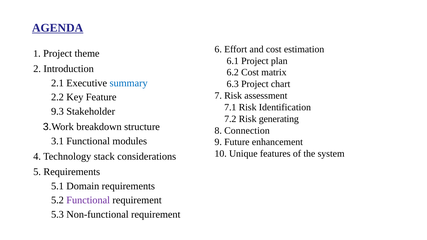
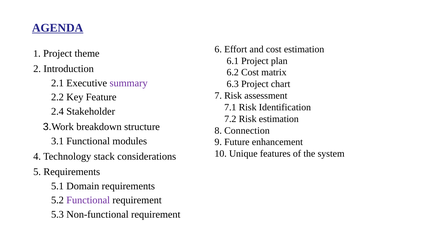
summary colour: blue -> purple (129, 83)
9.3: 9.3 -> 2.4 (57, 112)
Risk generating: generating -> estimation (279, 119)
